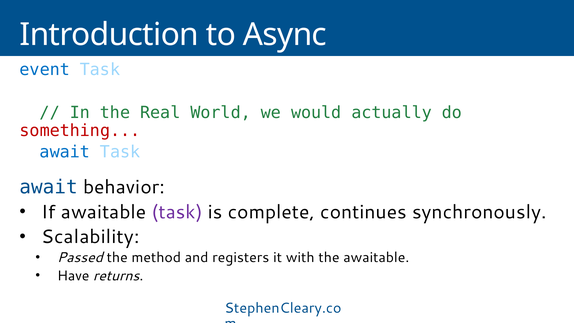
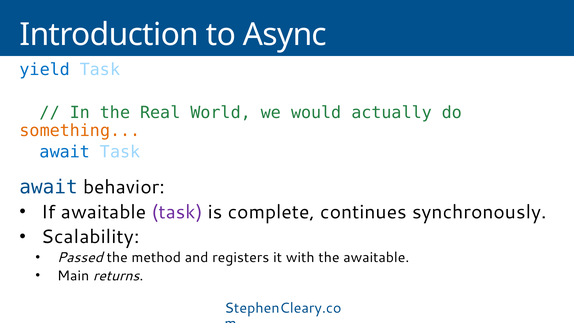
event: event -> yield (45, 70)
something colour: red -> orange (80, 131)
Have: Have -> Main (73, 276)
